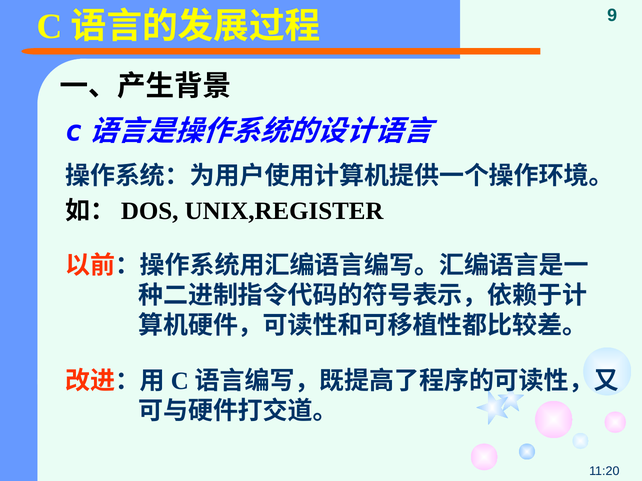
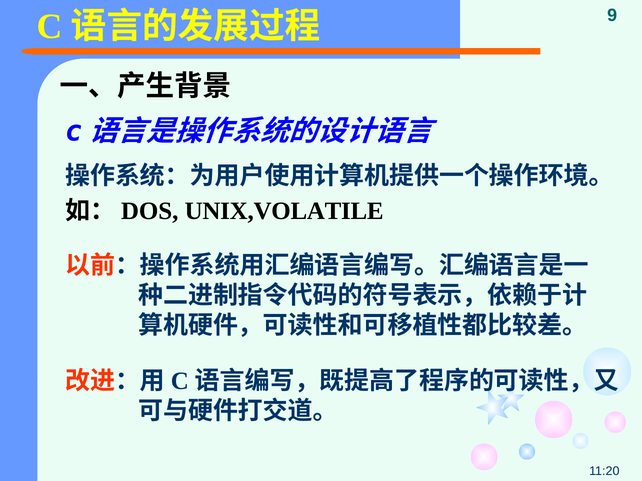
UNIX,REGISTER: UNIX,REGISTER -> UNIX,VOLATILE (284, 211)
